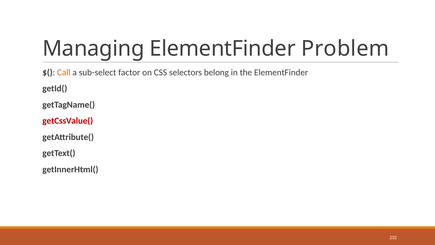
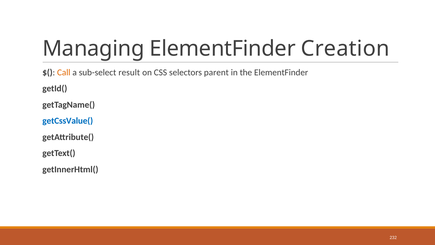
Problem: Problem -> Creation (345, 49)
factor: factor -> result (129, 72)
belong: belong -> parent (216, 72)
getCssValue( colour: red -> blue (68, 121)
